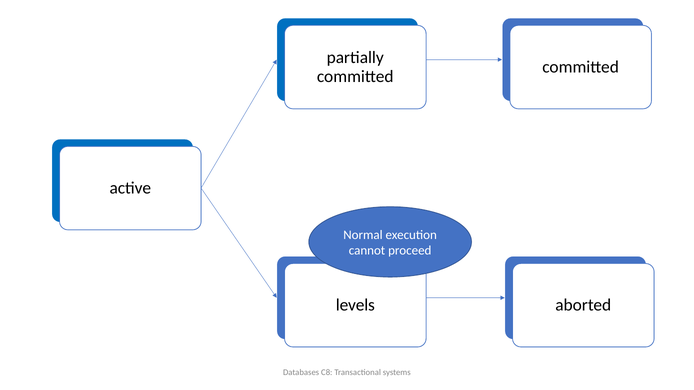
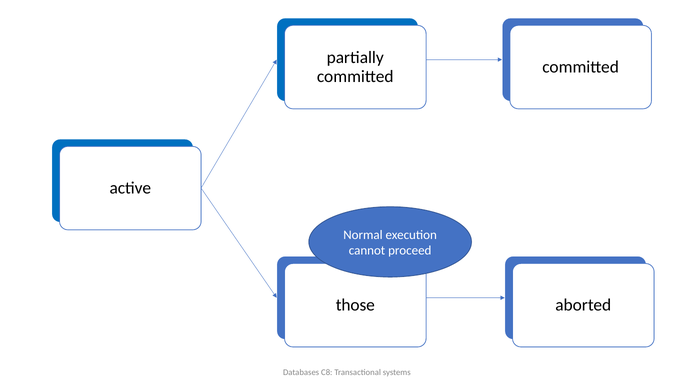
levels: levels -> those (355, 305)
